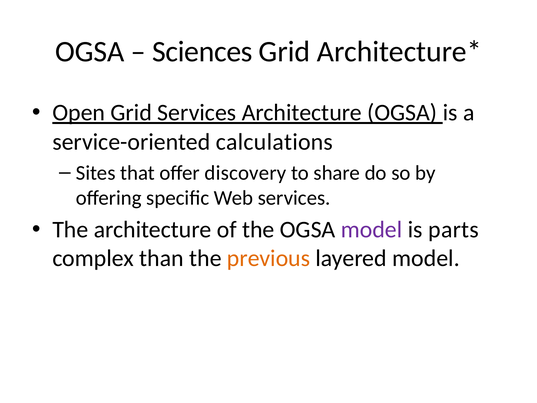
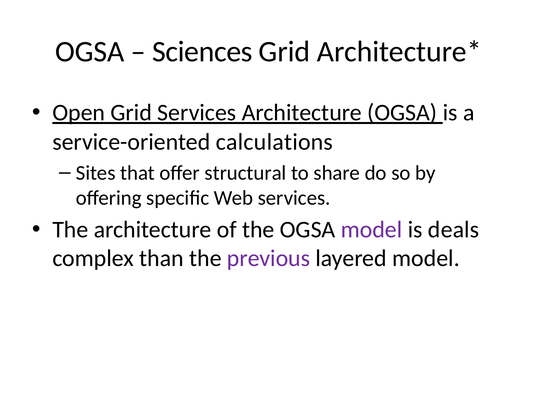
discovery: discovery -> structural (246, 173)
parts: parts -> deals (454, 230)
previous colour: orange -> purple (268, 258)
